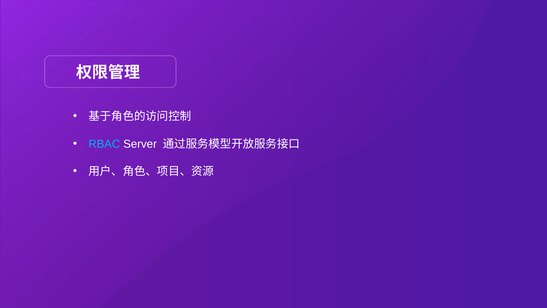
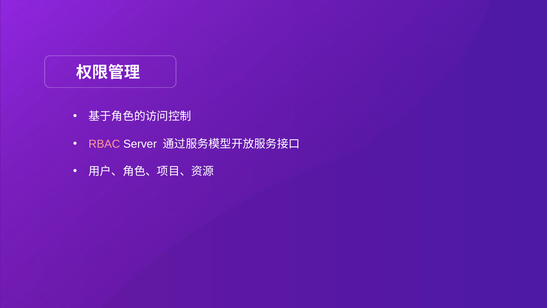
RBAC colour: light blue -> pink (104, 144)
